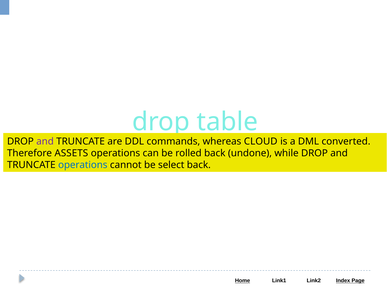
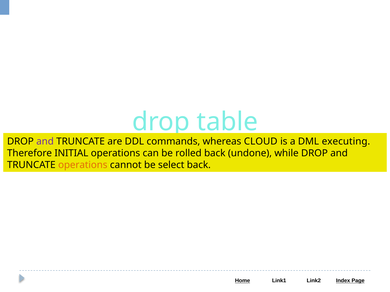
converted: converted -> executing (346, 142)
ASSETS: ASSETS -> INITIAL (71, 153)
operations colour: blue -> orange (83, 165)
